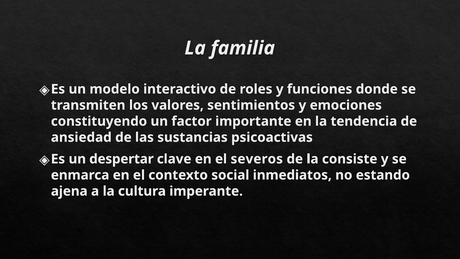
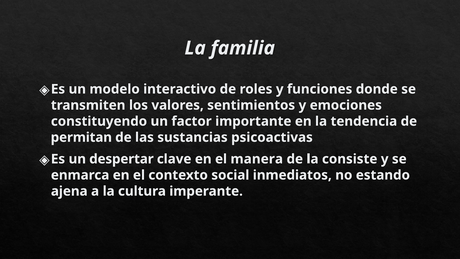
ansiedad: ansiedad -> permitan (81, 137)
severos: severos -> manera (257, 159)
